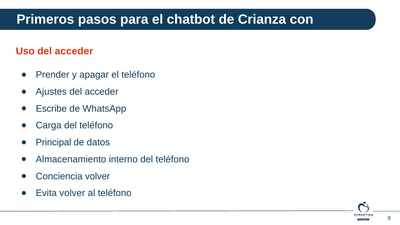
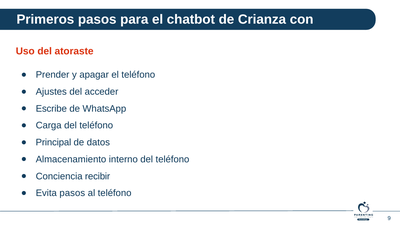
Uso del acceder: acceder -> atoraste (74, 51)
Conciencia volver: volver -> recibir (98, 176)
Evita volver: volver -> pasos (72, 193)
